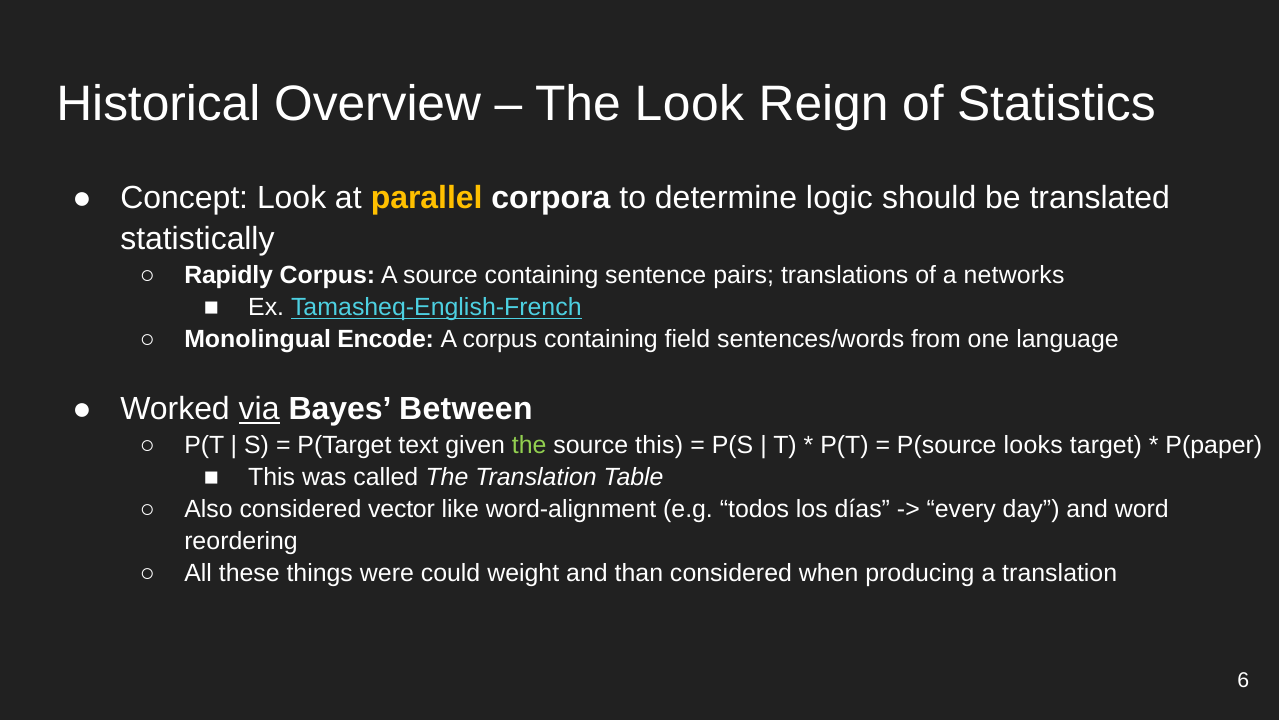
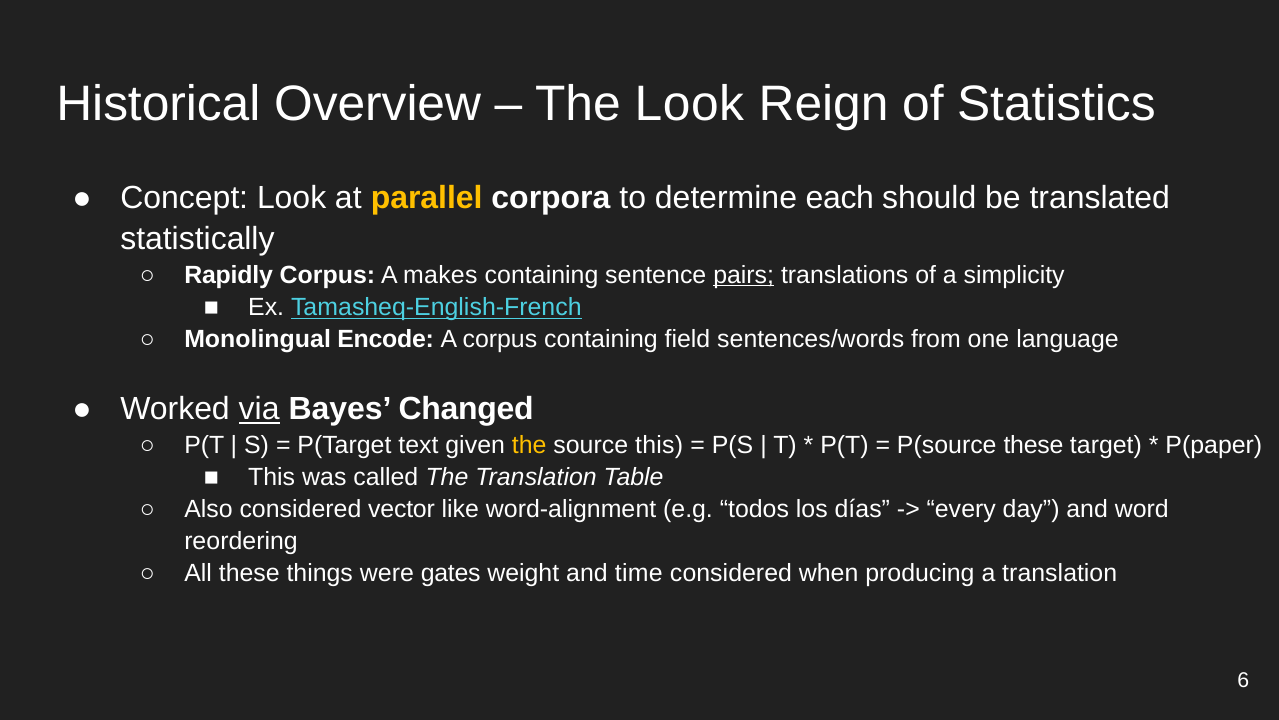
logic: logic -> each (840, 198)
A source: source -> makes (440, 275)
pairs underline: none -> present (744, 275)
networks: networks -> simplicity (1014, 275)
Between: Between -> Changed (466, 409)
the colour: light green -> yellow (529, 444)
P(source looks: looks -> these (1033, 444)
could: could -> gates (451, 573)
than: than -> time (639, 573)
